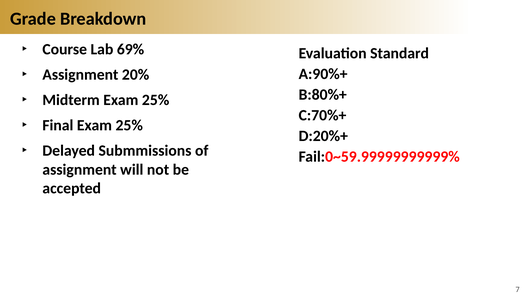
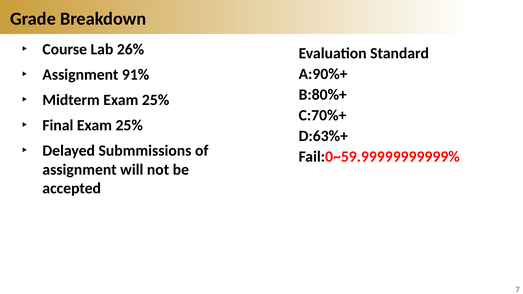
69%: 69% -> 26% (131, 49)
20%: 20% -> 91% (136, 75)
D:20%+: D:20%+ -> D:63%+ (323, 136)
